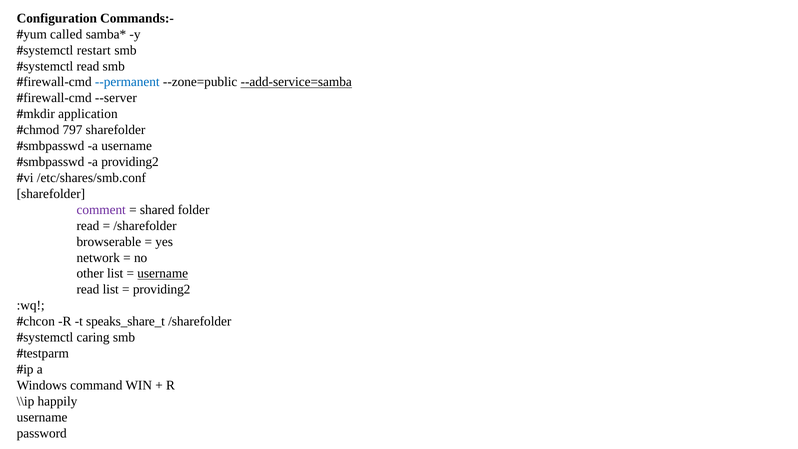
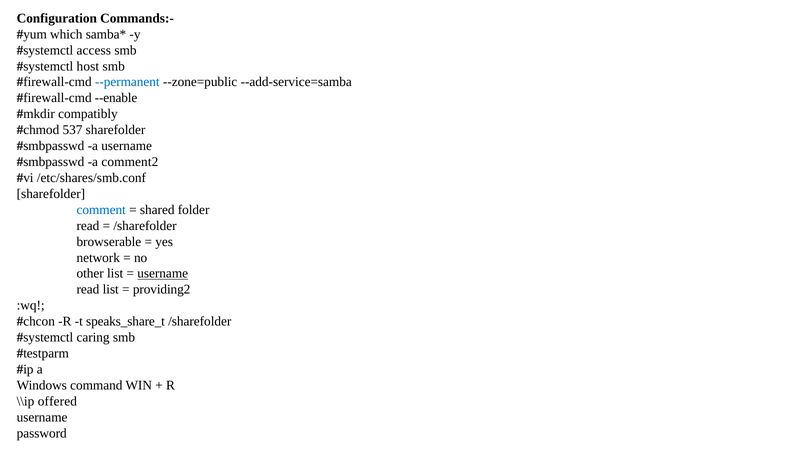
called: called -> which (66, 34)
restart: restart -> access (94, 50)
read: read -> host (88, 66)
--add-service=samba underline: present -> none (296, 82)
--server: --server -> --enable (116, 98)
application: application -> compatibly (88, 114)
797: 797 -> 537 (73, 130)
a providing2: providing2 -> comment2 (130, 162)
comment colour: purple -> blue (101, 210)
happily: happily -> offered (57, 401)
